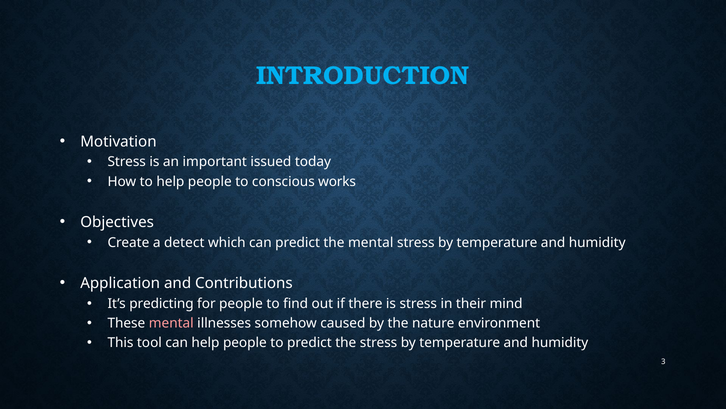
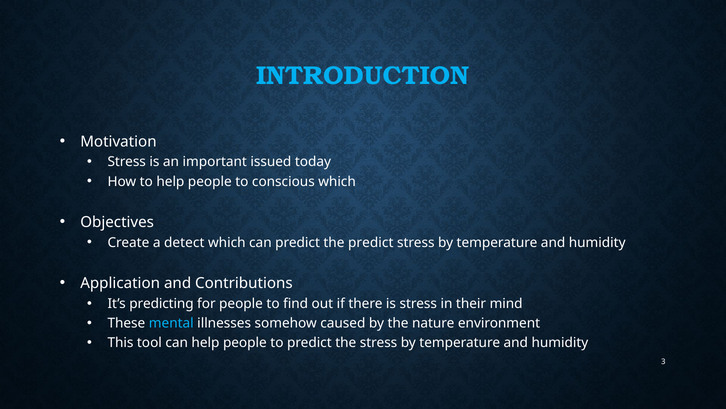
conscious works: works -> which (337, 181)
the mental: mental -> predict (371, 242)
mental colour: pink -> light blue (171, 323)
